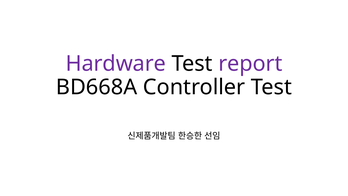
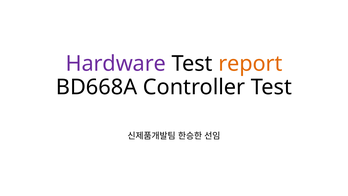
report colour: purple -> orange (250, 64)
